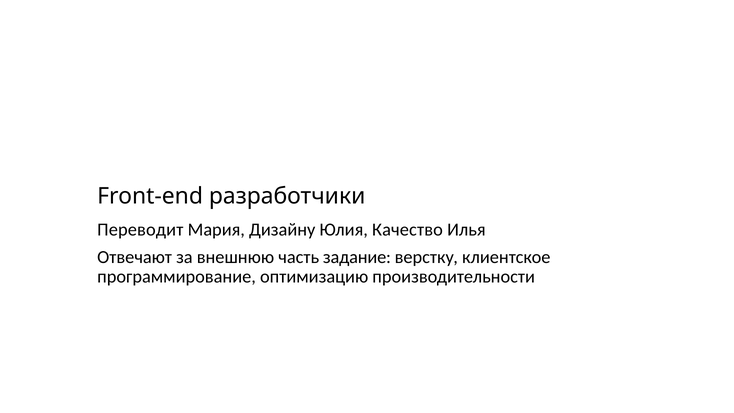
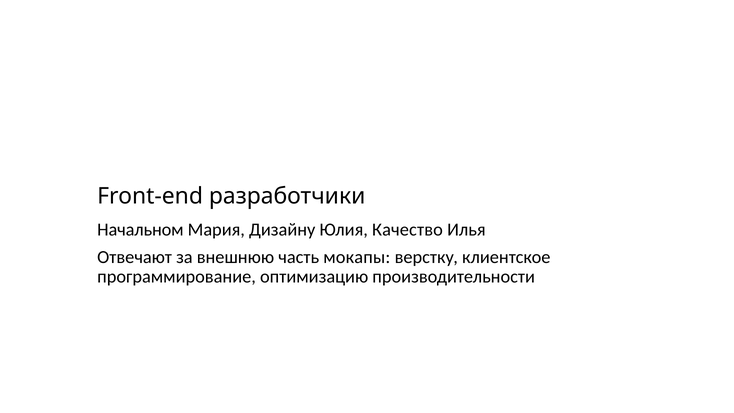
Переводит: Переводит -> Начальном (140, 229)
задание: задание -> мокапы (357, 257)
